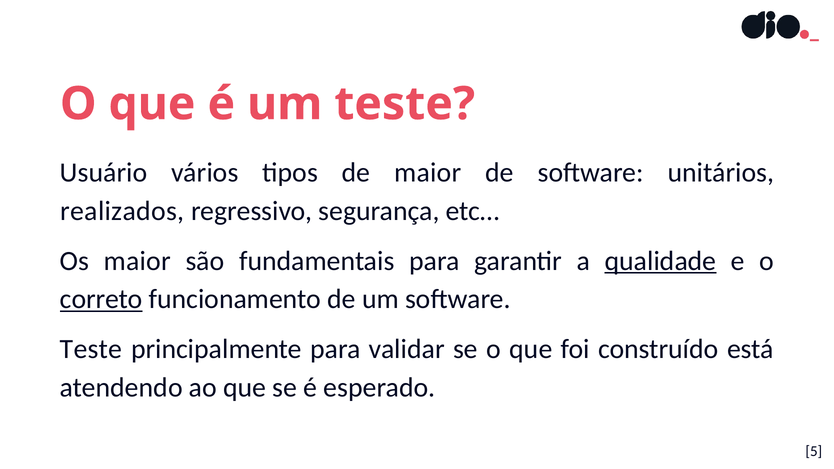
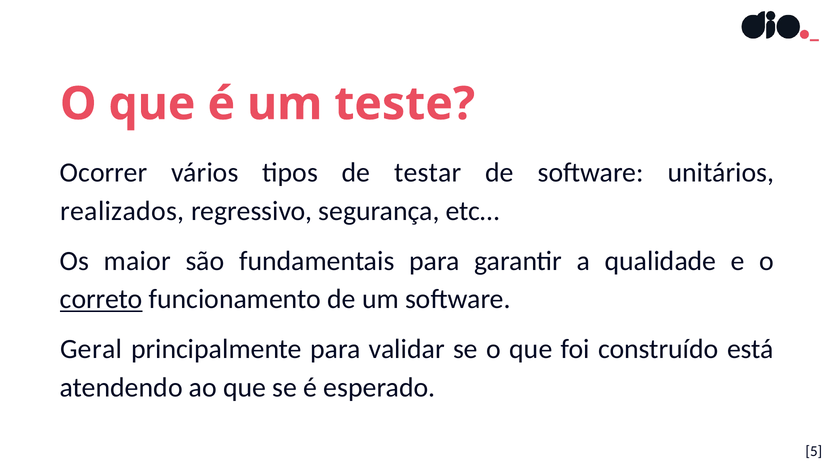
Usuário: Usuário -> Ocorrer (104, 173)
de maior: maior -> testar (428, 173)
qualidade underline: present -> none (660, 261)
Teste: Teste -> Geral (91, 349)
